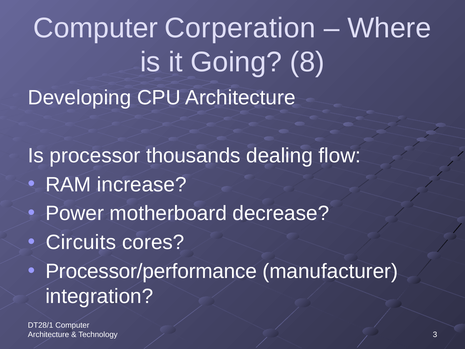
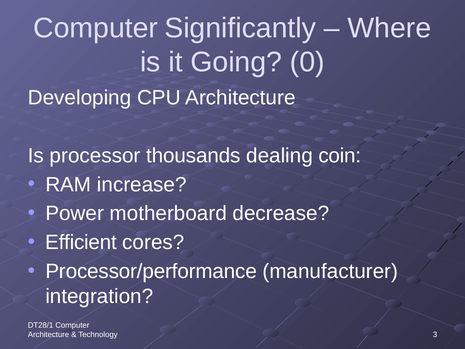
Corperation: Corperation -> Significantly (240, 28)
8: 8 -> 0 (307, 62)
flow: flow -> coin (340, 155)
Circuits: Circuits -> Efficient (81, 242)
